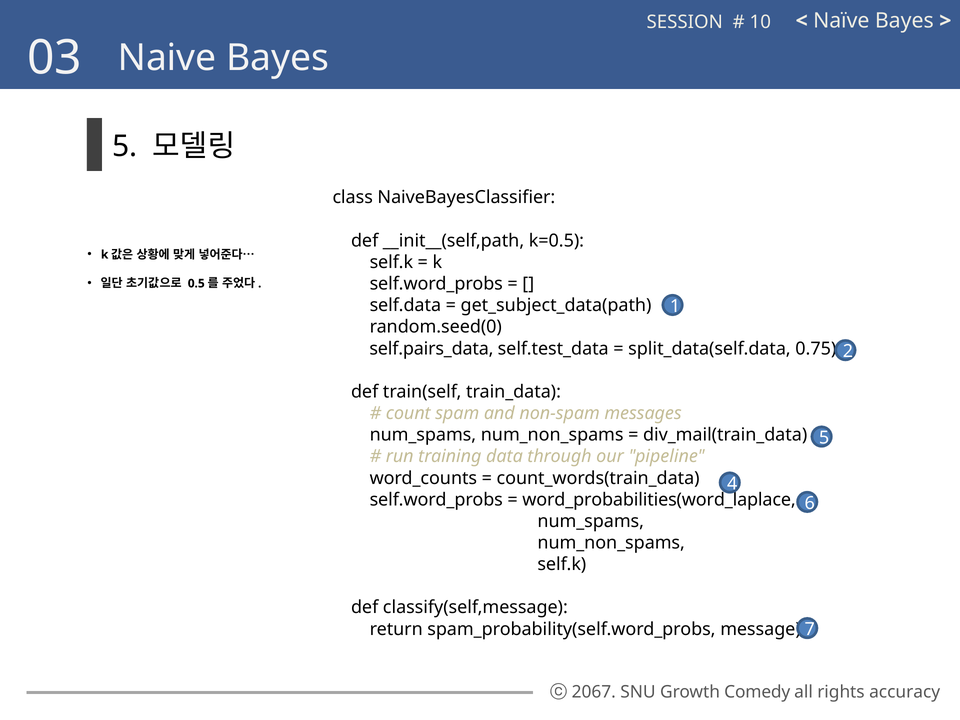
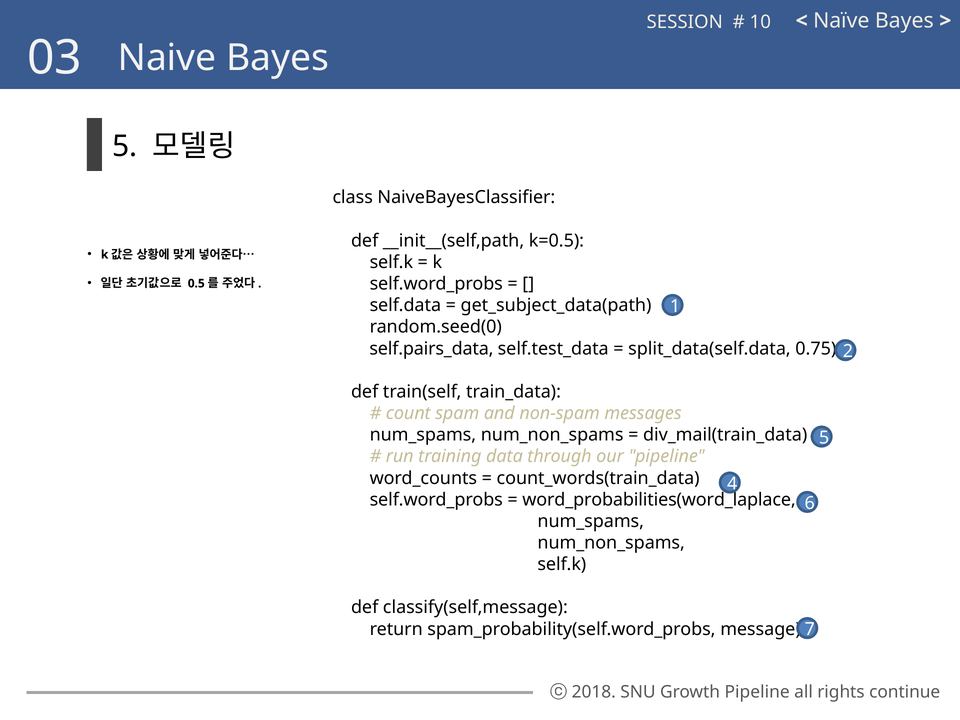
2067: 2067 -> 2018 (594, 692)
Growth Comedy: Comedy -> Pipeline (757, 692)
accuracy: accuracy -> continue (905, 692)
